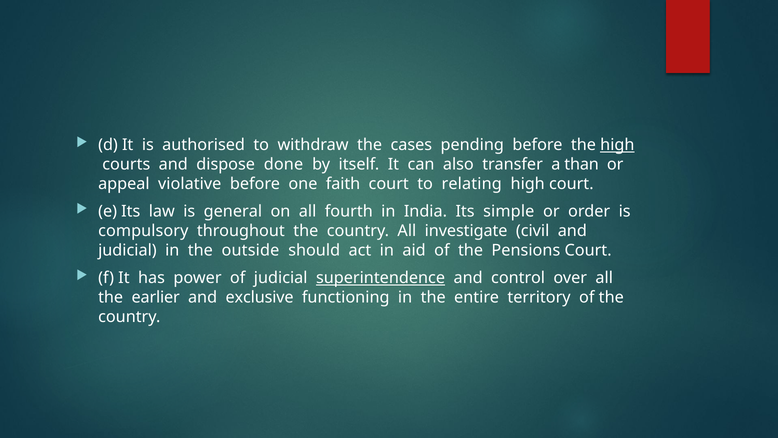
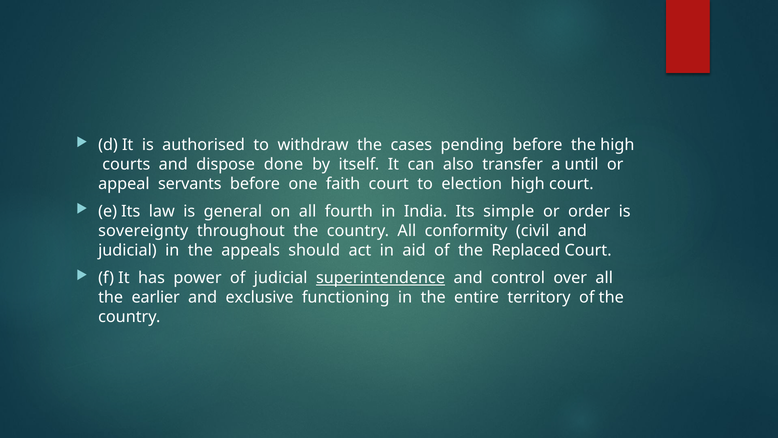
high underline: present -> none (617, 145)
than: than -> until (582, 164)
violative: violative -> servants (190, 184)
relating: relating -> election (472, 184)
compulsory: compulsory -> sovereignty (143, 231)
investigate: investigate -> conformity (466, 231)
outside: outside -> appeals (251, 250)
Pensions: Pensions -> Replaced (526, 250)
